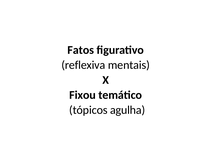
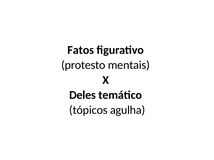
reflexiva: reflexiva -> protesto (83, 65)
Fixou: Fixou -> Deles (83, 95)
